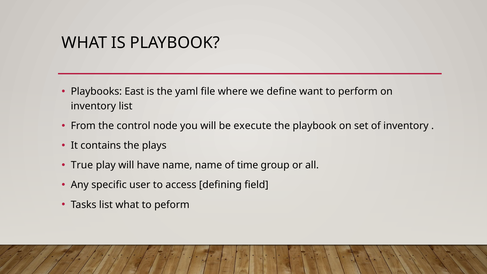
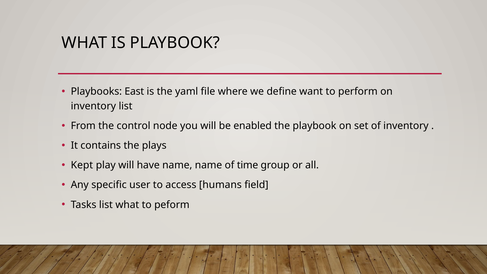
execute: execute -> enabled (253, 126)
True: True -> Kept (82, 165)
defining: defining -> humans (220, 185)
